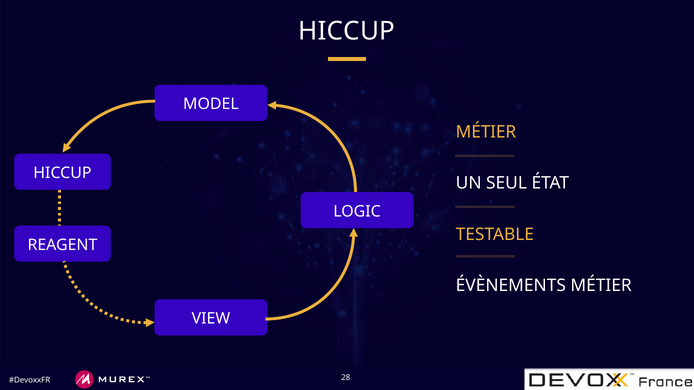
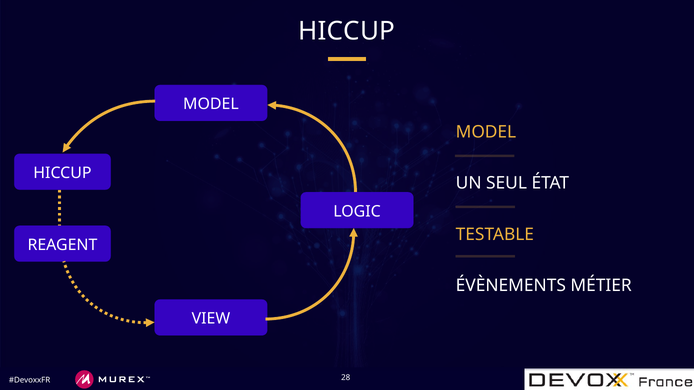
MÉTIER: MÉTIER -> MODEL (486, 132)
